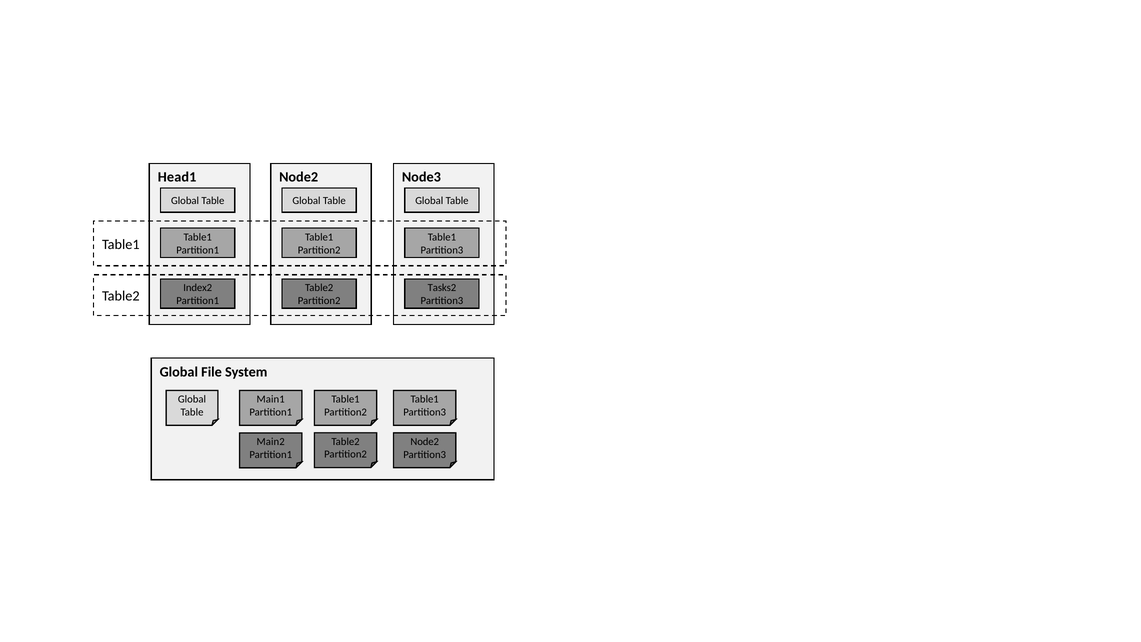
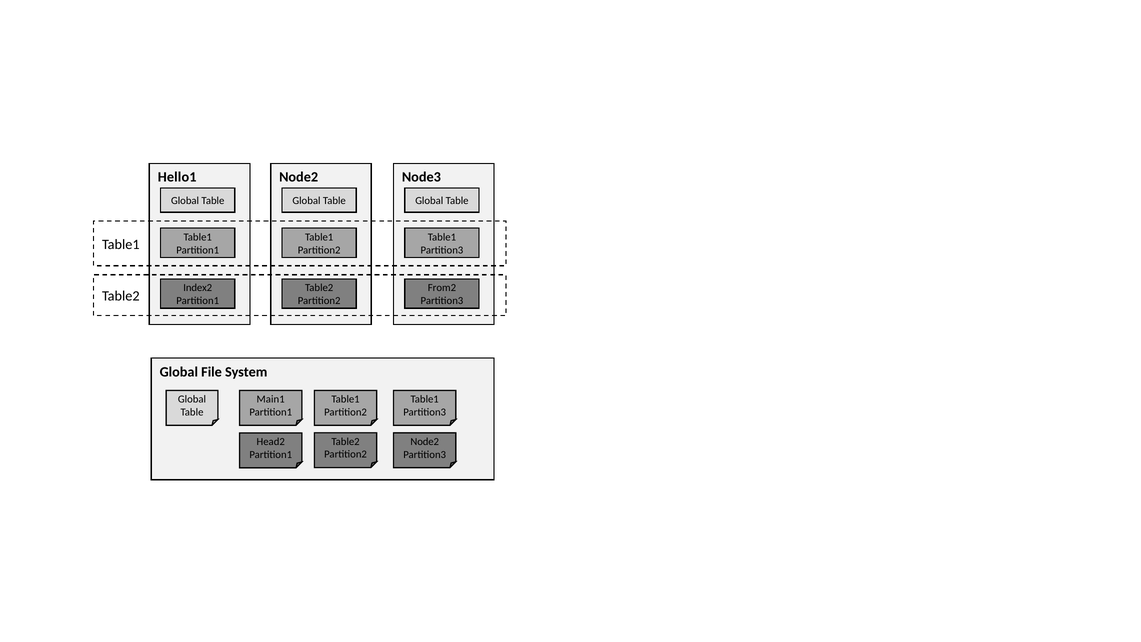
Head1: Head1 -> Hello1 (177, 177)
Tasks2: Tasks2 -> From2 (442, 288)
Main2: Main2 -> Head2 (271, 442)
